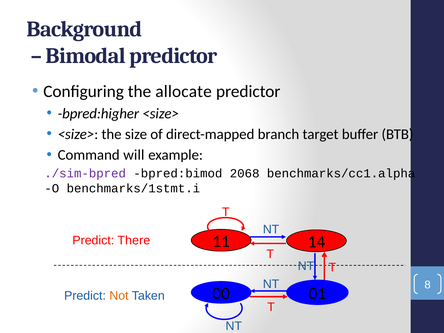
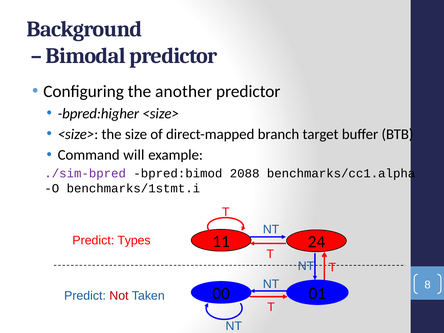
allocate: allocate -> another (184, 91)
2068: 2068 -> 2088 (245, 174)
14: 14 -> 24 (316, 242)
There: There -> Types (134, 240)
Not colour: orange -> red (119, 296)
